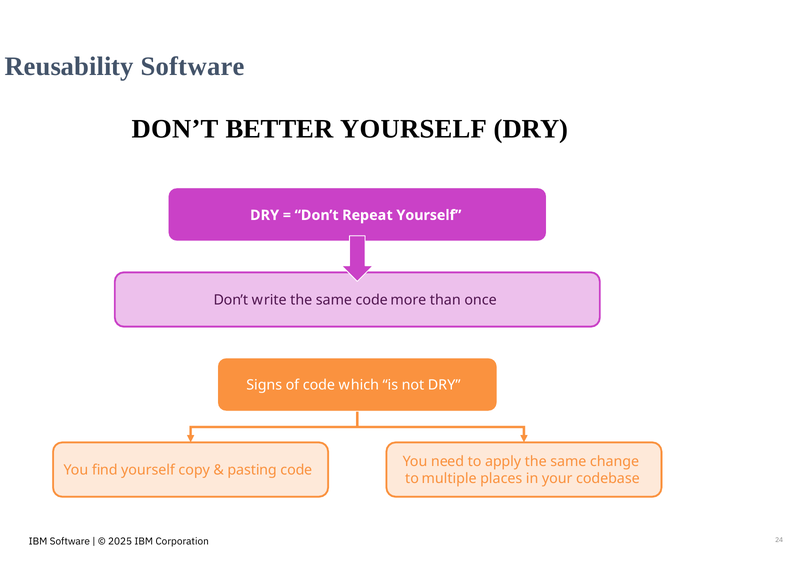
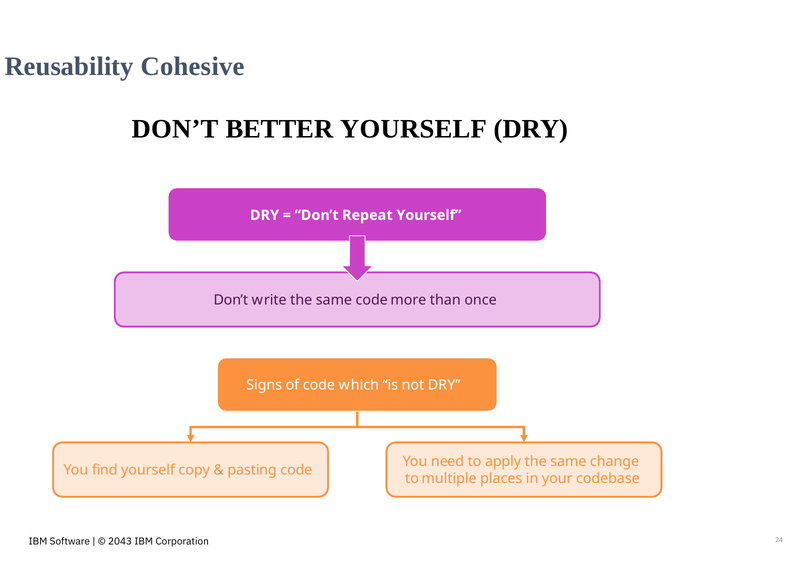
Reusability Software: Software -> Cohesive (193, 66)
2025: 2025 -> 2043 (120, 542)
